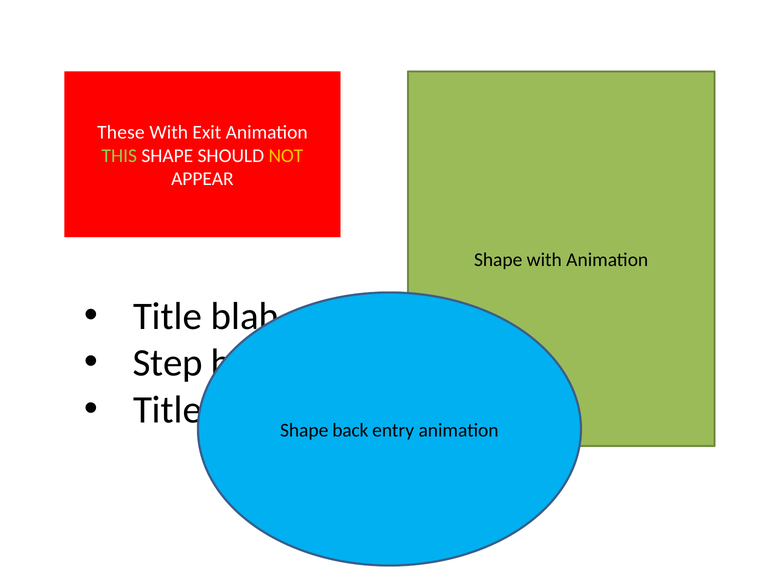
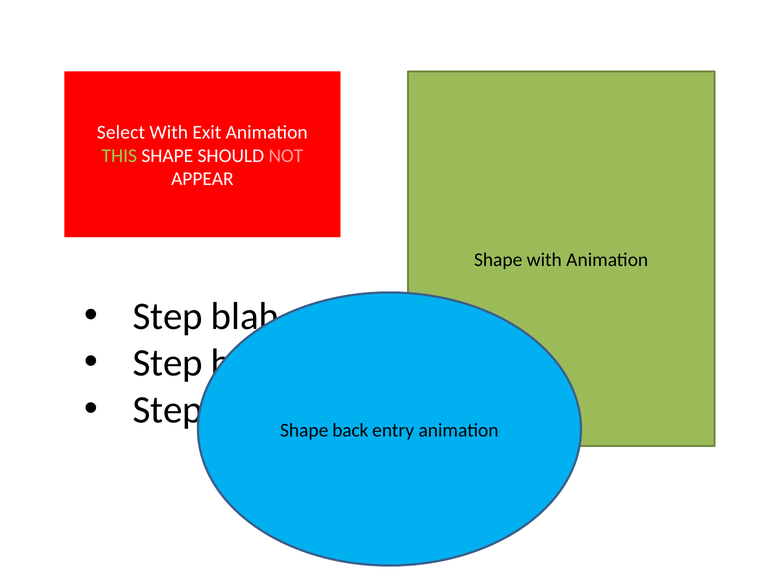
These: These -> Select (121, 132)
NOT colour: yellow -> pink (286, 155)
Title: Title -> Step (168, 316)
Title: Title -> Step (168, 409)
